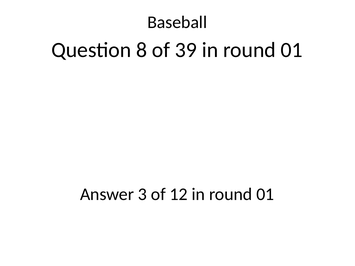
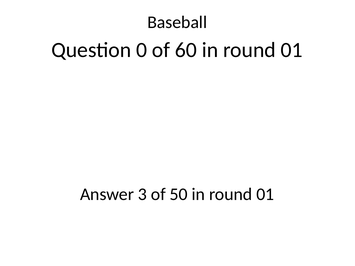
8: 8 -> 0 (142, 50)
39: 39 -> 60 (186, 50)
12: 12 -> 50 (179, 194)
